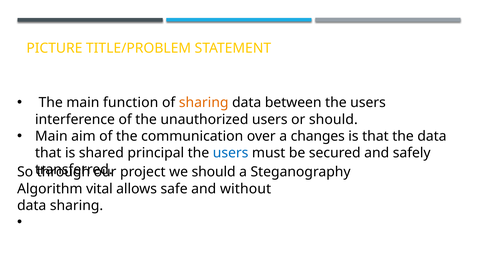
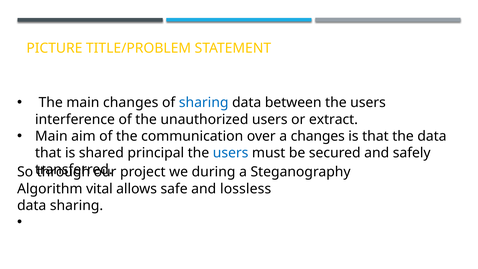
main function: function -> changes (131, 103)
sharing colour: orange -> blue (204, 103)
or should: should -> extract (333, 119)
we should: should -> during (214, 172)
without: without -> lossless (246, 189)
